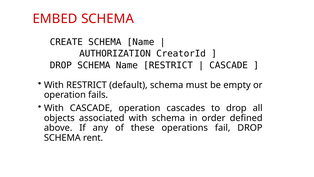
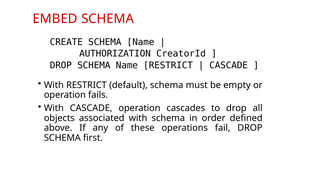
rent: rent -> first (93, 138)
